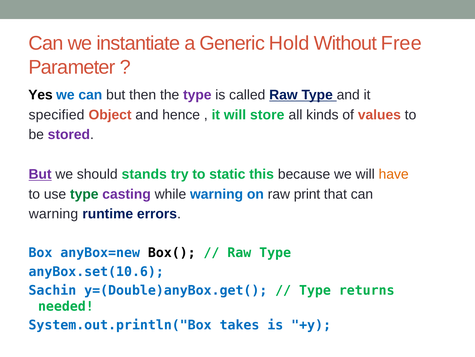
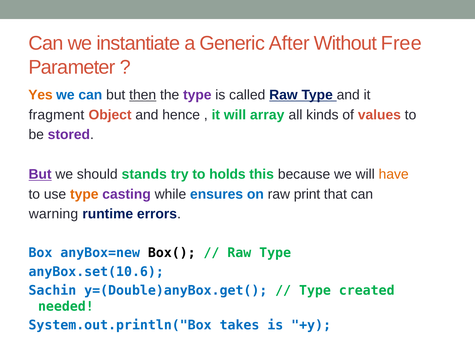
Hold: Hold -> After (289, 43)
Yes colour: black -> orange (41, 95)
then underline: none -> present (143, 95)
specified: specified -> fragment (56, 115)
store: store -> array (267, 115)
static: static -> holds (227, 174)
type colour: green -> orange (84, 194)
while warning: warning -> ensures (217, 194)
returns: returns -> created (367, 290)
